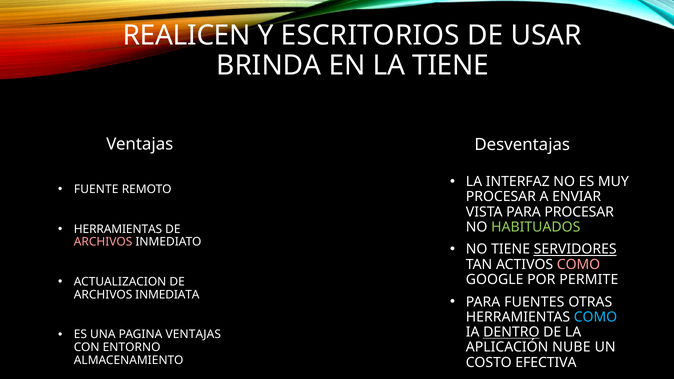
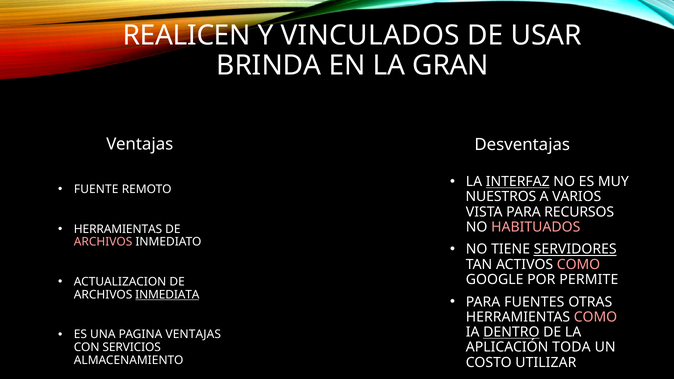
ESCRITORIOS: ESCRITORIOS -> VINCULADOS (370, 35)
LA TIENE: TIENE -> GRAN (451, 66)
INTERFAZ underline: none -> present (518, 182)
PROCESAR: PROCESAR -> NUESTROS (501, 197)
ENVIAR: ENVIAR -> VARIOS (577, 197)
PARA PROCESAR: PROCESAR -> RECURSOS (579, 212)
HABITUADOS colour: light green -> pink (536, 227)
INMEDIATA underline: none -> present (167, 295)
COMO colour: light blue -> pink (595, 317)
NUBE: NUBE -> TODA (571, 347)
ENTORNO: ENTORNO -> SERVICIOS (132, 348)
EFECTIVA: EFECTIVA -> UTILIZAR (546, 363)
